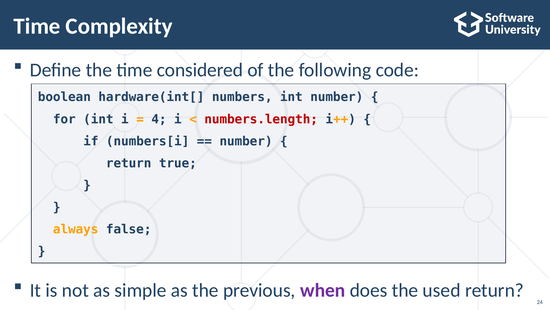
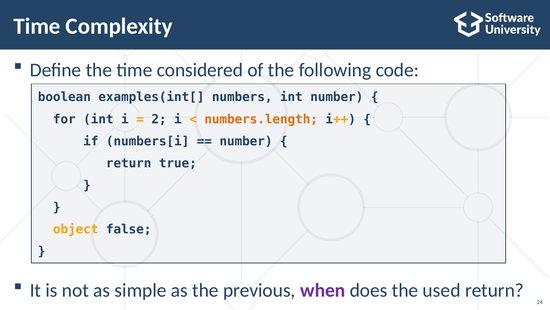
hardware(int[: hardware(int[ -> examples(int[ (151, 97)
4: 4 -> 2 (159, 119)
numbers.length colour: red -> orange (261, 119)
always: always -> object (76, 229)
